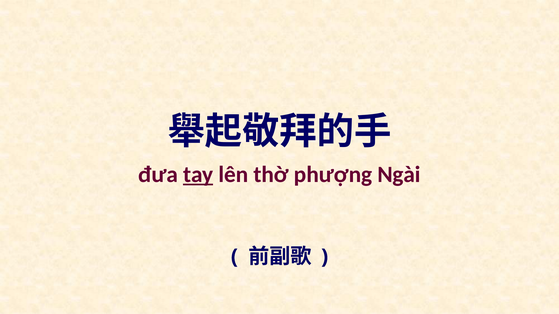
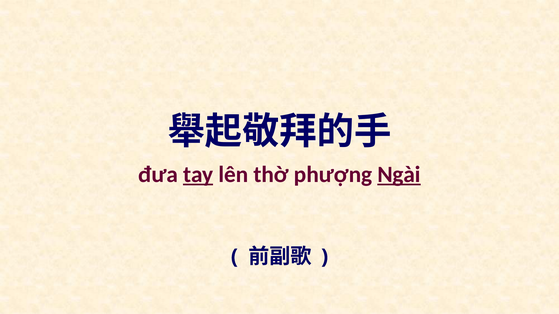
Ngài underline: none -> present (399, 175)
